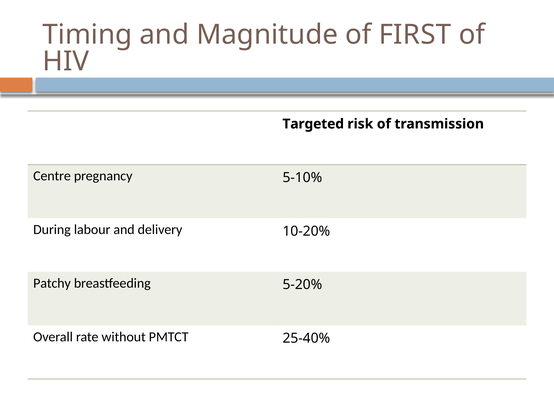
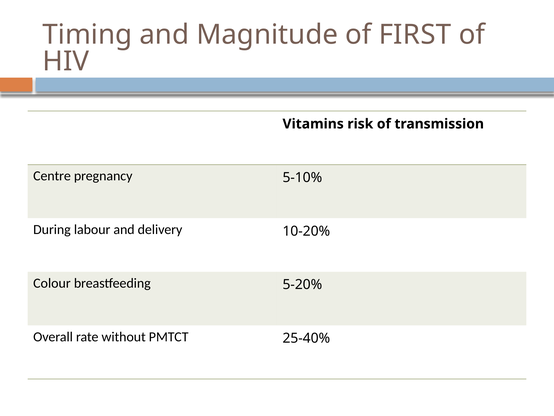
Targeted: Targeted -> Vitamins (313, 124)
Patchy: Patchy -> Colour (52, 283)
